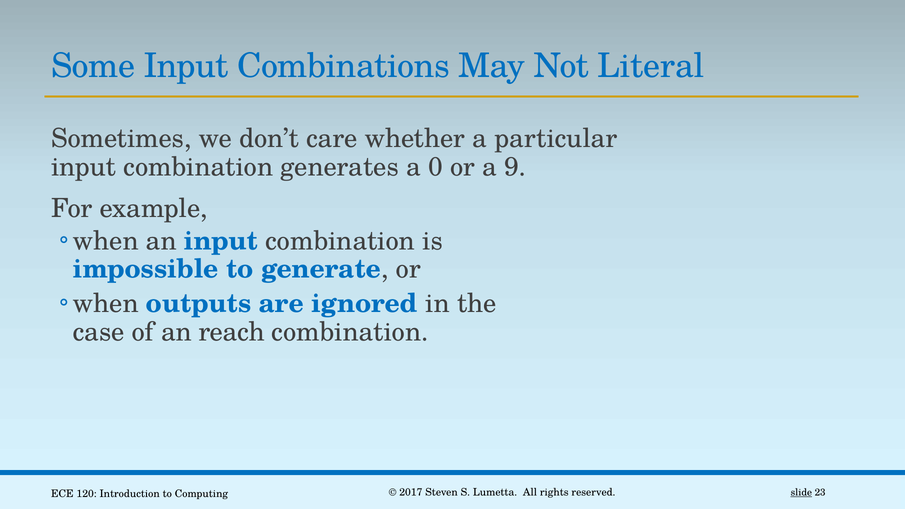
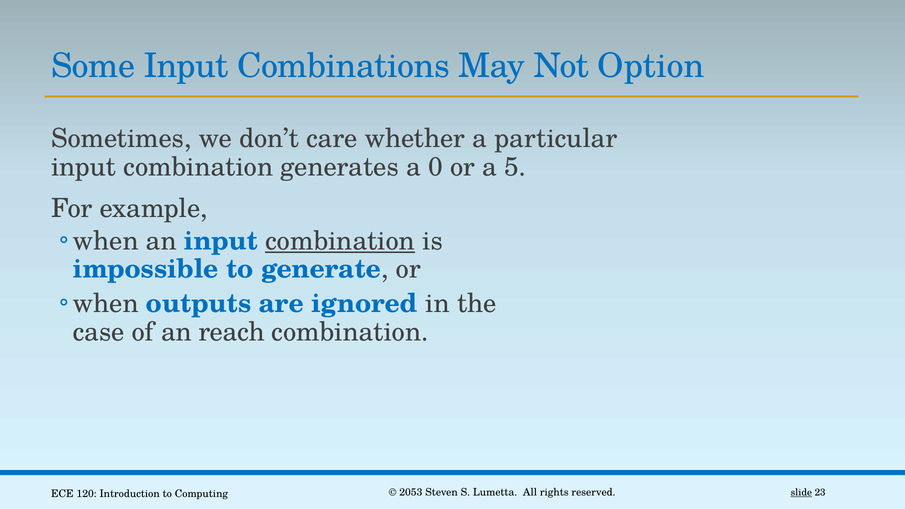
Literal: Literal -> Option (651, 66)
9: 9 -> 5 (515, 167)
combination underline: none -> present (340, 241)
2017: 2017 -> 2053 (411, 492)
